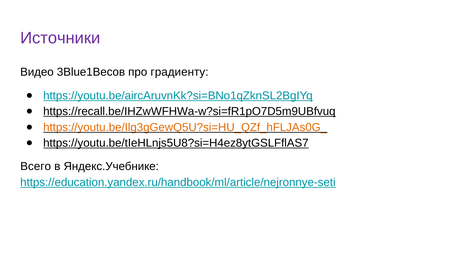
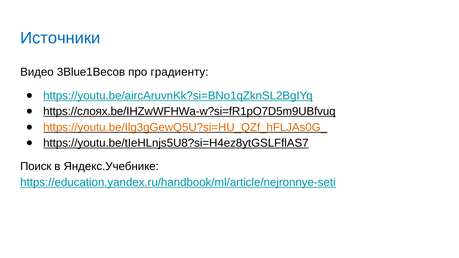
Источники colour: purple -> blue (60, 38)
https://recall.be/IHZwWFHWa-w?si=fR1pO7D5m9UBfvuq: https://recall.be/IHZwWFHWa-w?si=fR1pO7D5m9UBfvuq -> https://слоях.be/IHZwWFHWa-w?si=fR1pO7D5m9UBfvuq (189, 111)
Всего: Всего -> Поиск (36, 167)
